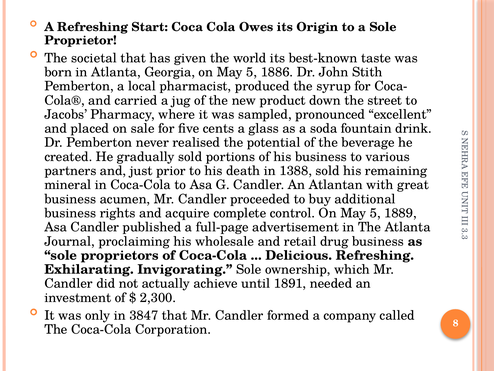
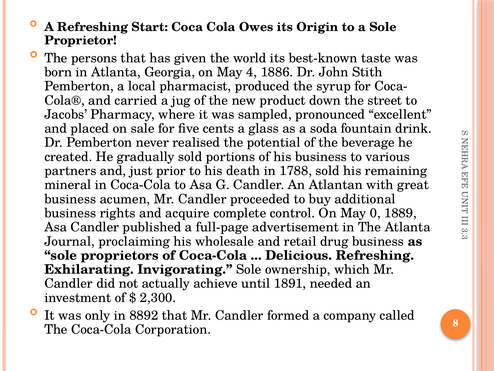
societal: societal -> persons (94, 58)
Georgia on May 5: 5 -> 4 (252, 72)
1388: 1388 -> 1788 (296, 171)
control On May 5: 5 -> 0 (375, 213)
3847: 3847 -> 8892 (144, 315)
